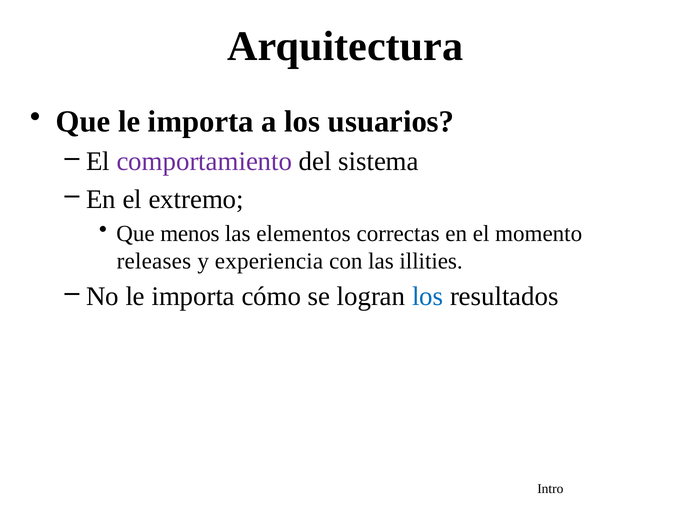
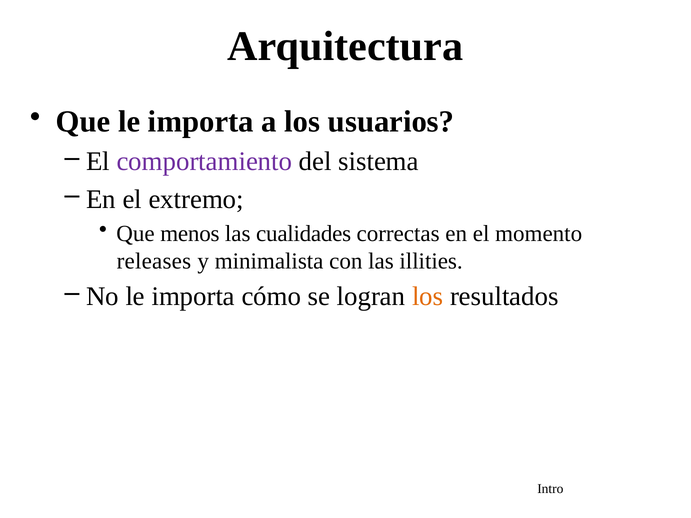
elementos: elementos -> cualidades (304, 234)
experiencia: experiencia -> minimalista (269, 261)
los colour: blue -> orange (428, 297)
